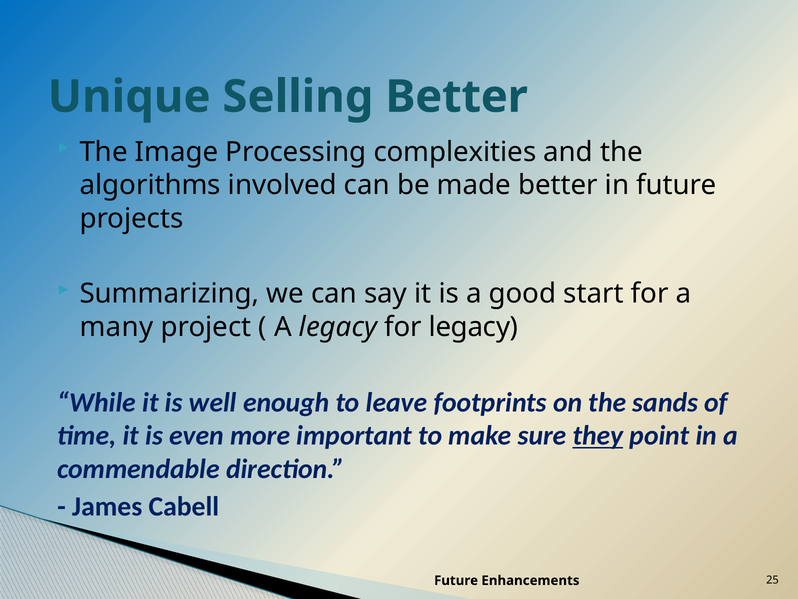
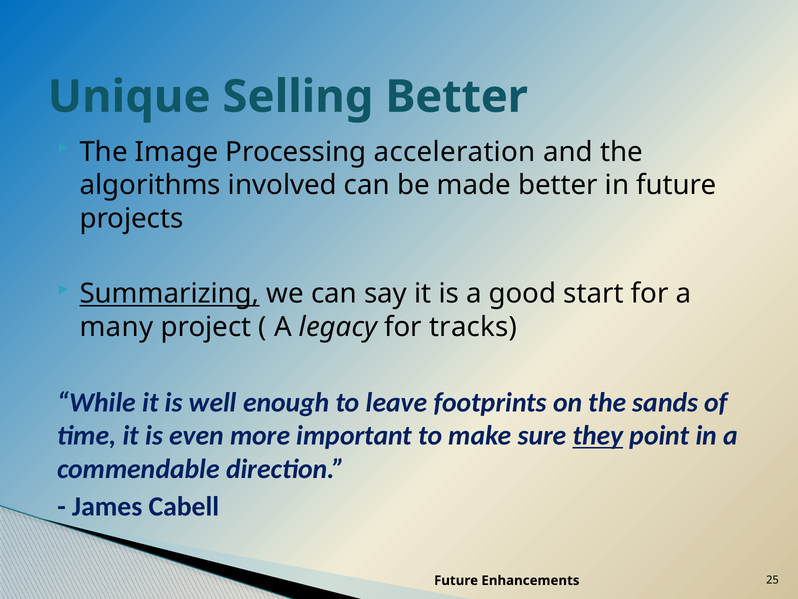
complexities: complexities -> acceleration (455, 152)
Summarizing underline: none -> present (170, 294)
for legacy: legacy -> tracks (473, 327)
